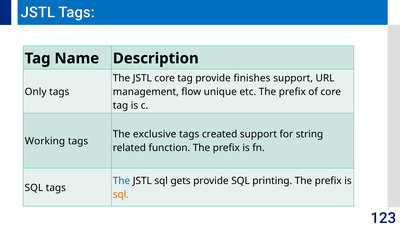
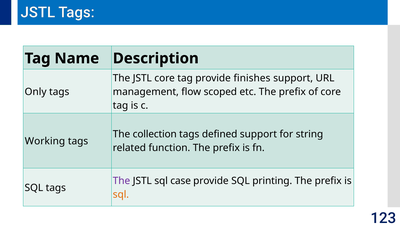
unique: unique -> scoped (220, 92)
exclusive: exclusive -> collection (155, 134)
created: created -> defined (220, 134)
The colour: blue -> purple (122, 181)
gets: gets -> case (181, 181)
